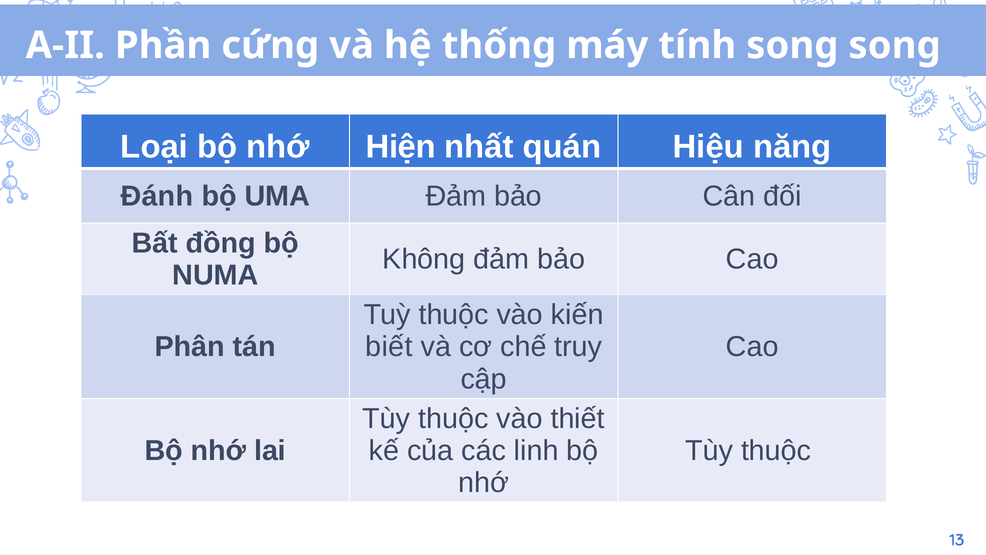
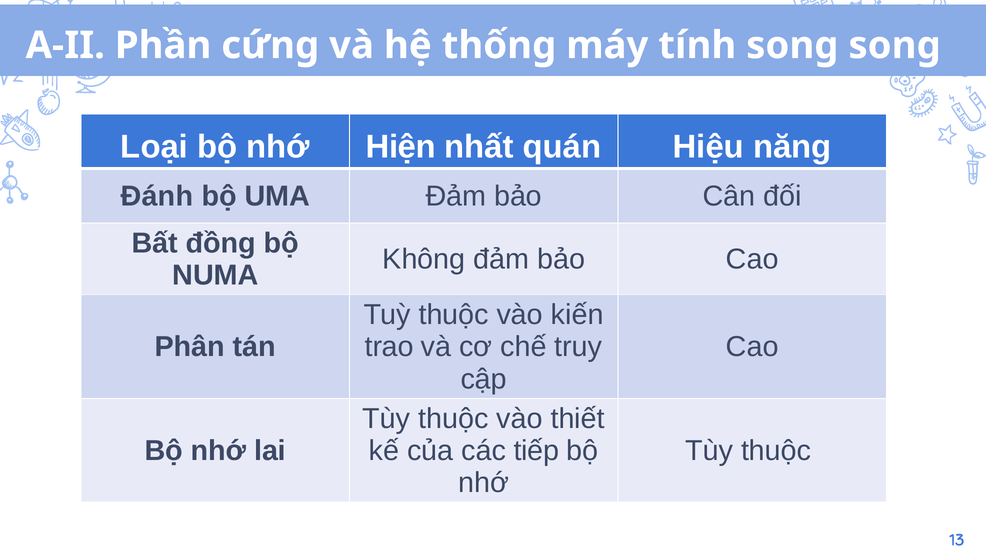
biết: biết -> trao (389, 347)
linh: linh -> tiếp (536, 450)
